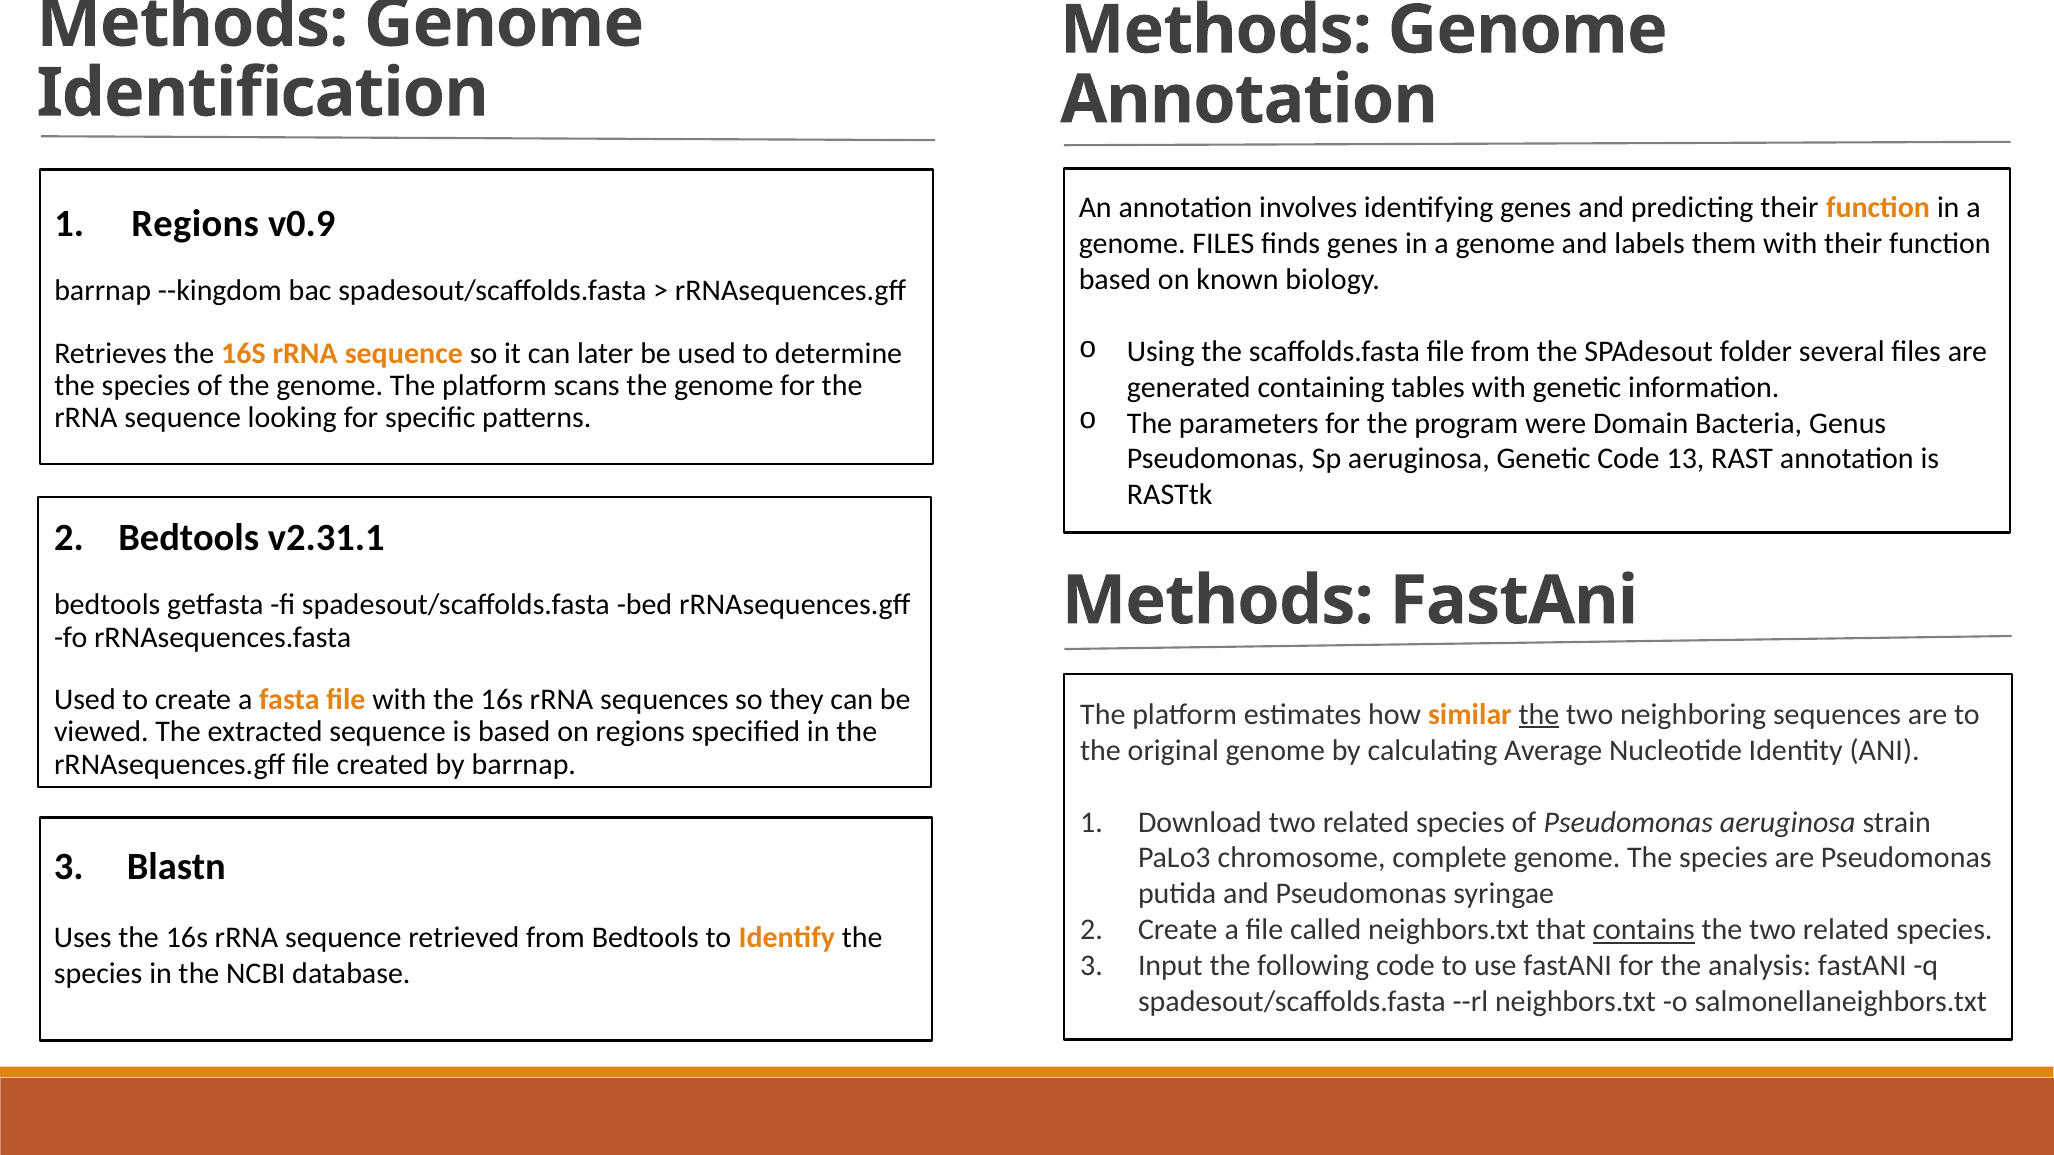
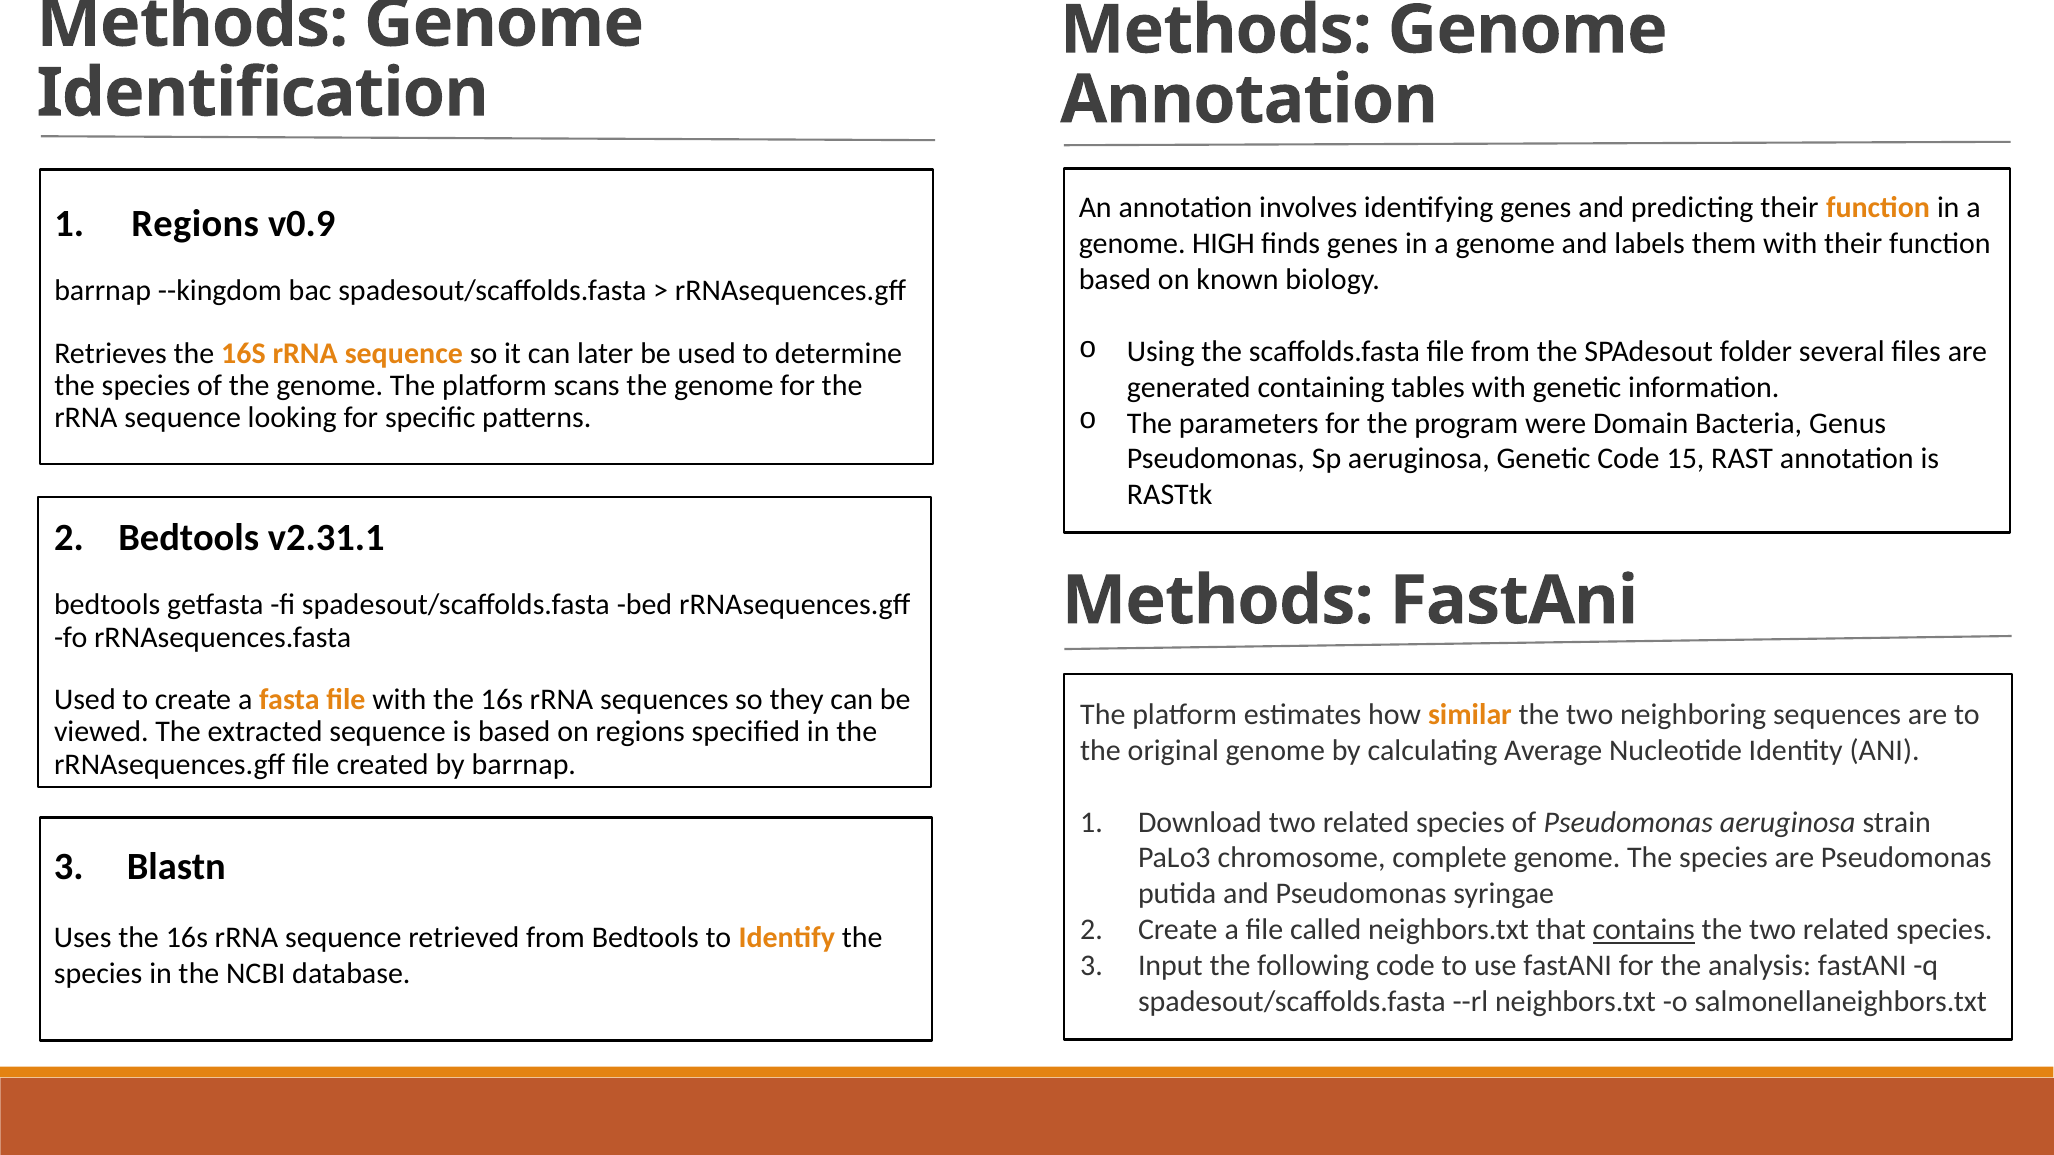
genome FILES: FILES -> HIGH (1224, 243)
13: 13 -> 15 (1685, 459)
the underline: present -> none (1539, 715)
